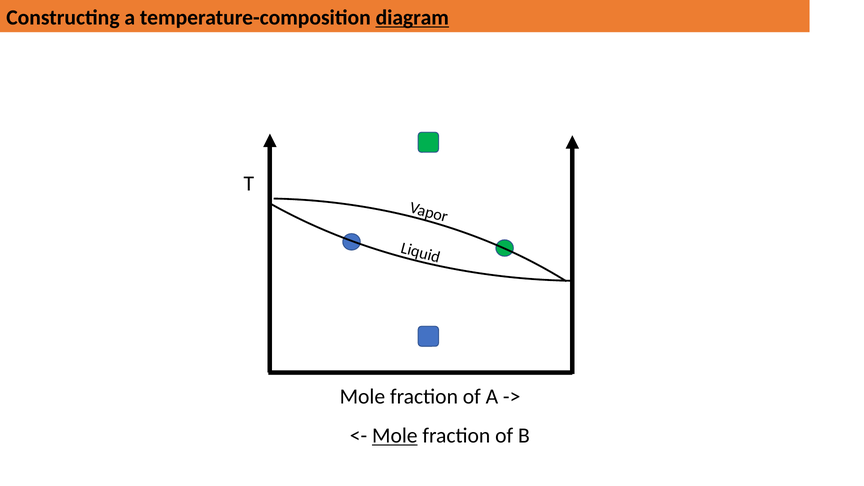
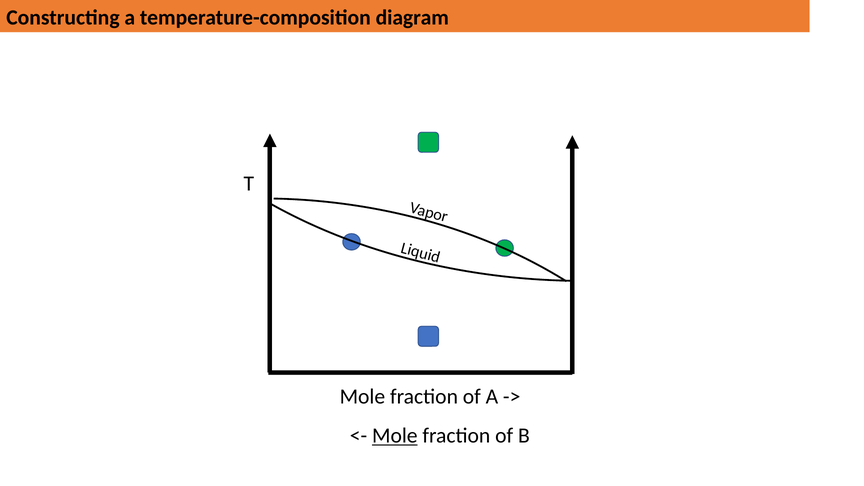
diagram underline: present -> none (412, 18)
